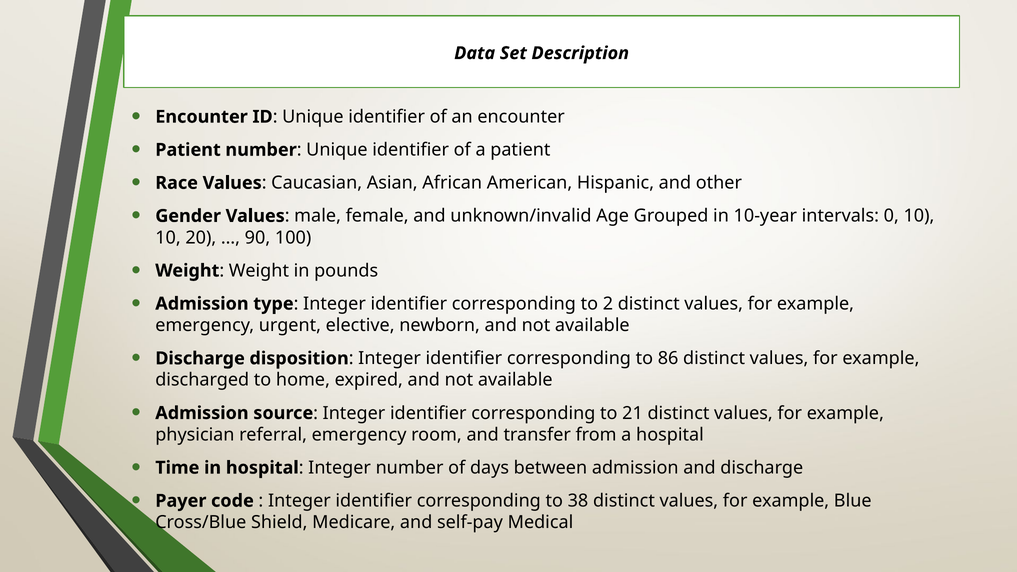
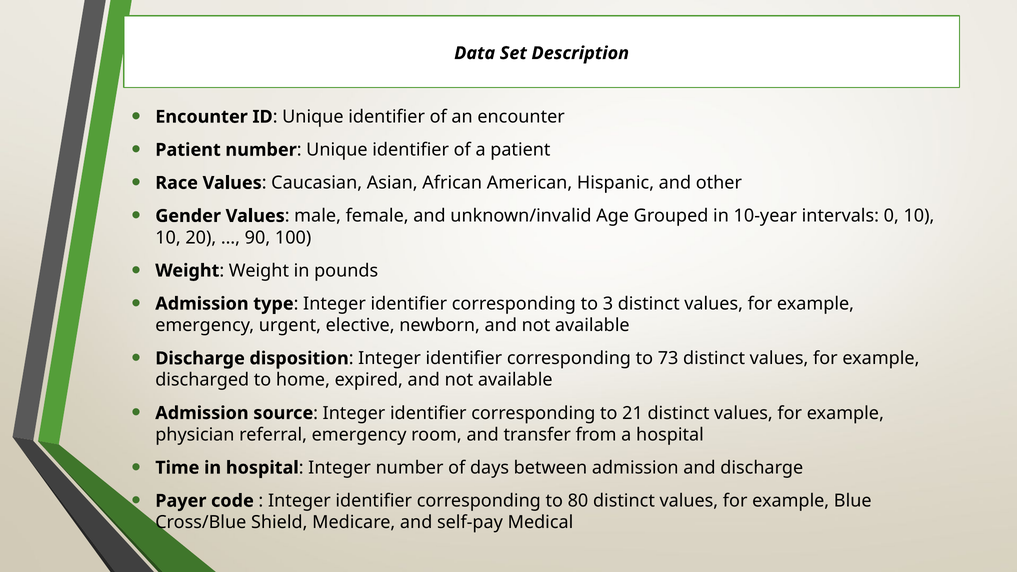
2: 2 -> 3 (608, 304)
86: 86 -> 73 (668, 358)
38: 38 -> 80 (578, 501)
